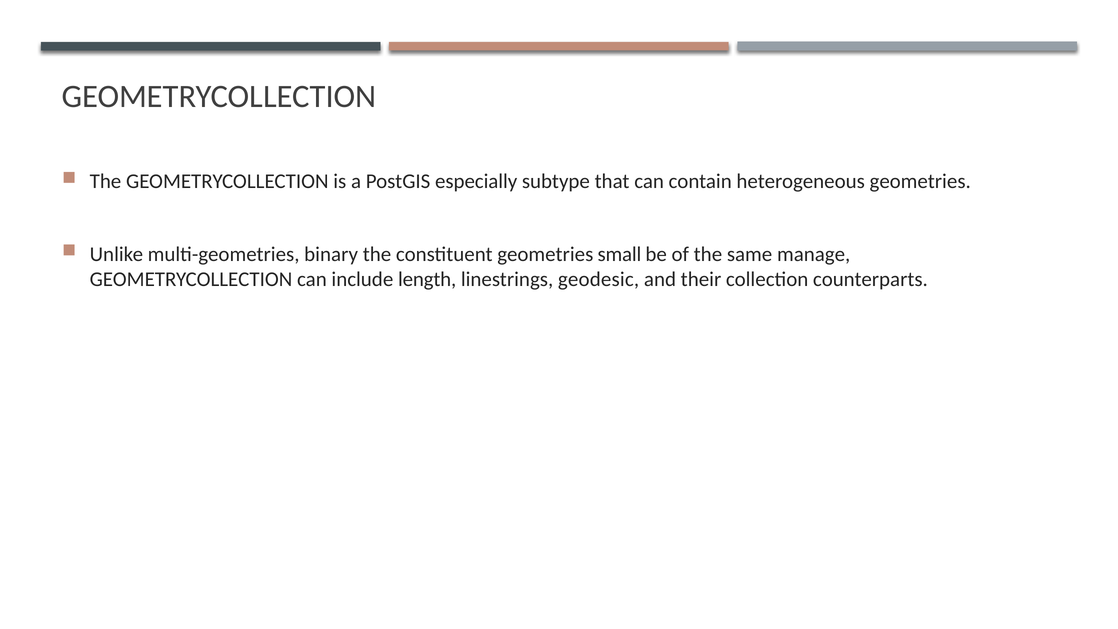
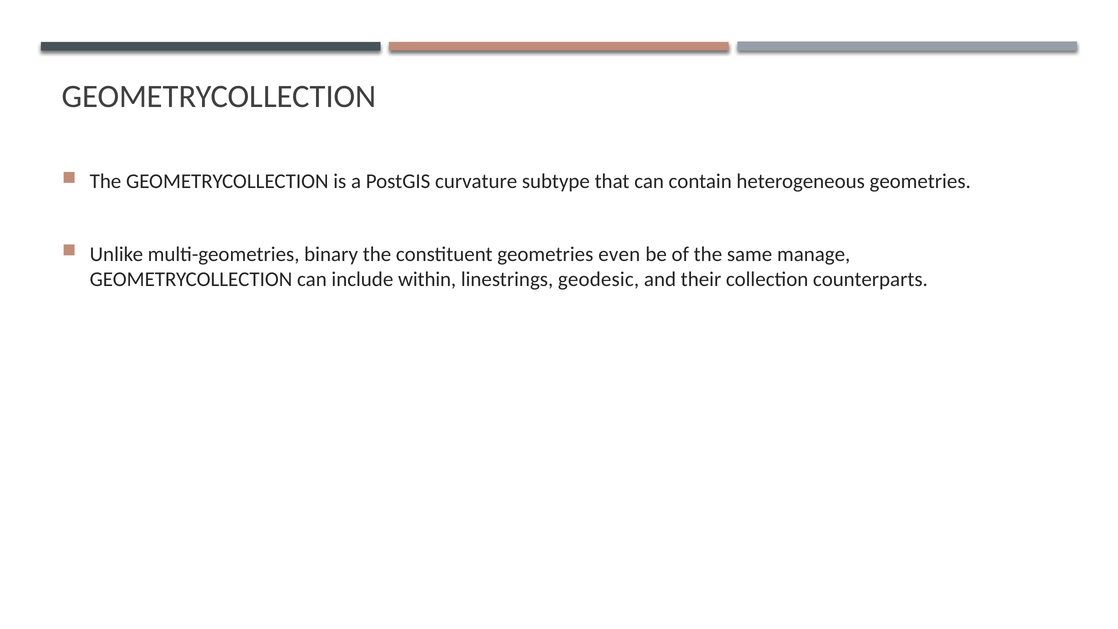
especially: especially -> curvature (476, 181)
small: small -> even (619, 254)
length: length -> within (427, 279)
